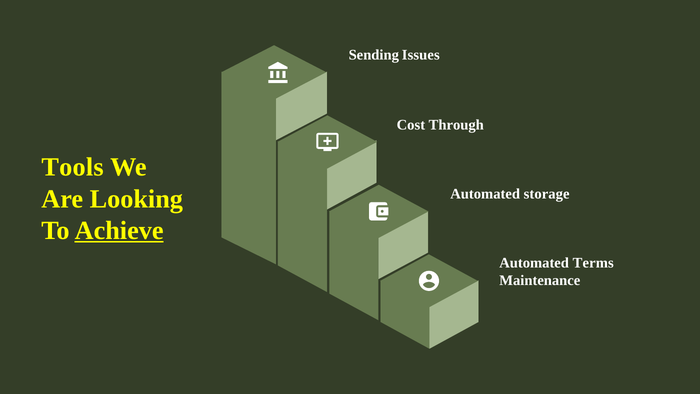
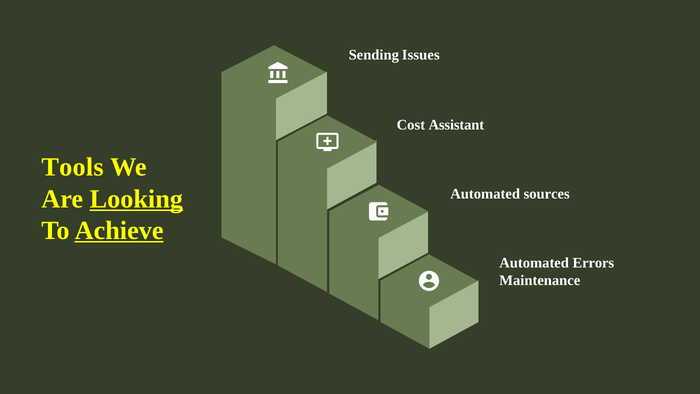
Through: Through -> Assistant (456, 125)
Looking underline: none -> present (136, 199)
storage: storage -> sources (547, 194)
Terms: Terms -> Errors (593, 263)
